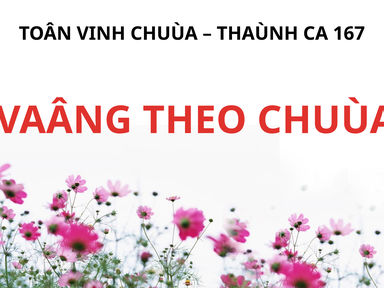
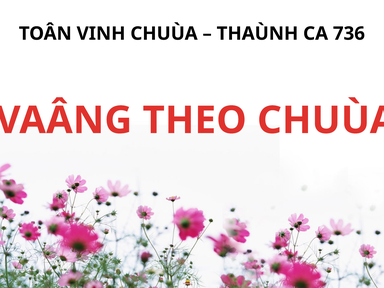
167: 167 -> 736 (349, 34)
